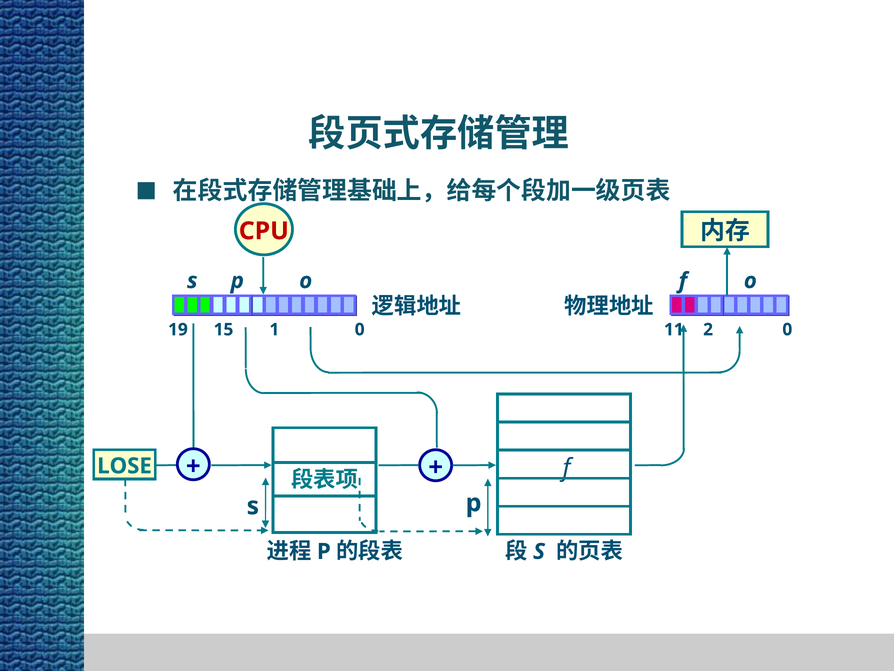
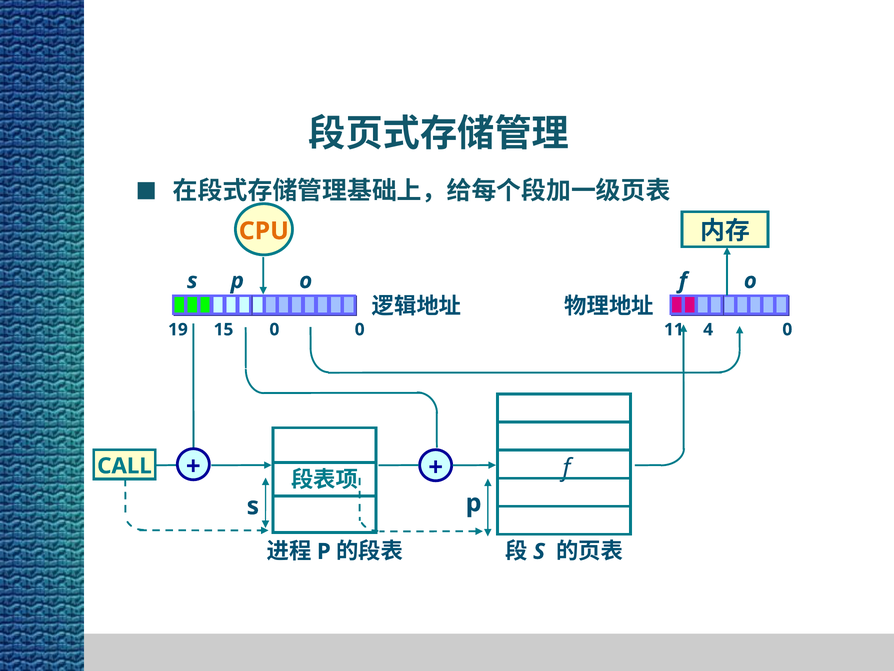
CPU colour: red -> orange (264, 231)
19 1: 1 -> 0 (274, 329)
2: 2 -> 4 (708, 329)
LOSE: LOSE -> CALL (124, 466)
